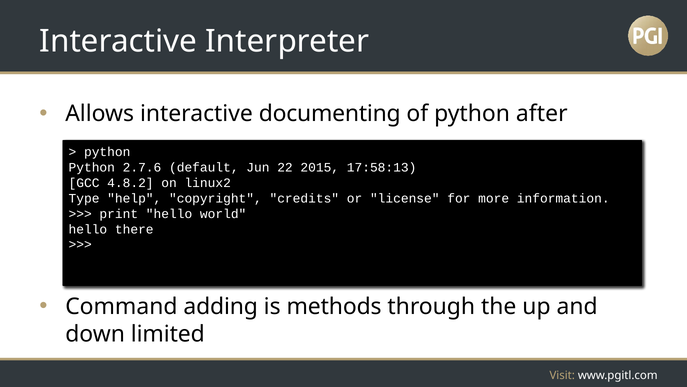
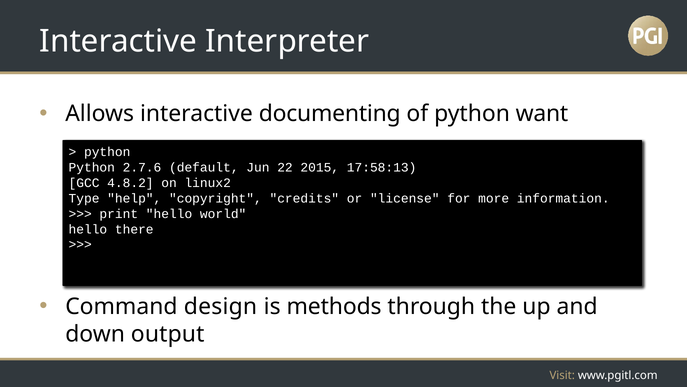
after: after -> want (542, 114)
adding: adding -> design (220, 306)
limited: limited -> output (168, 334)
